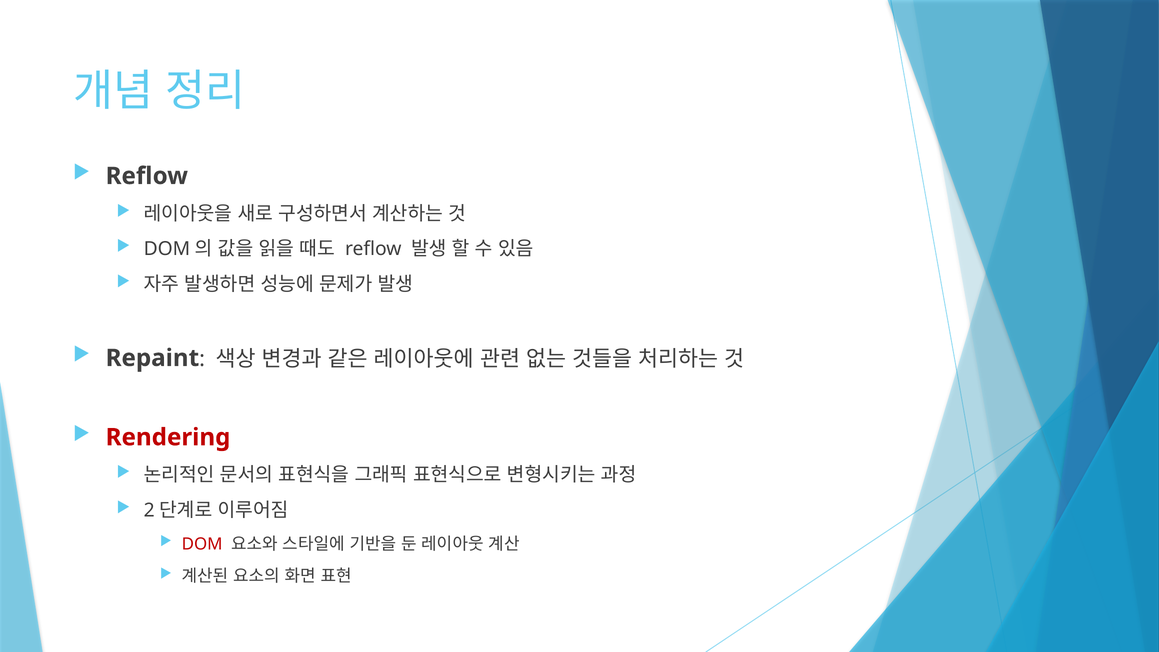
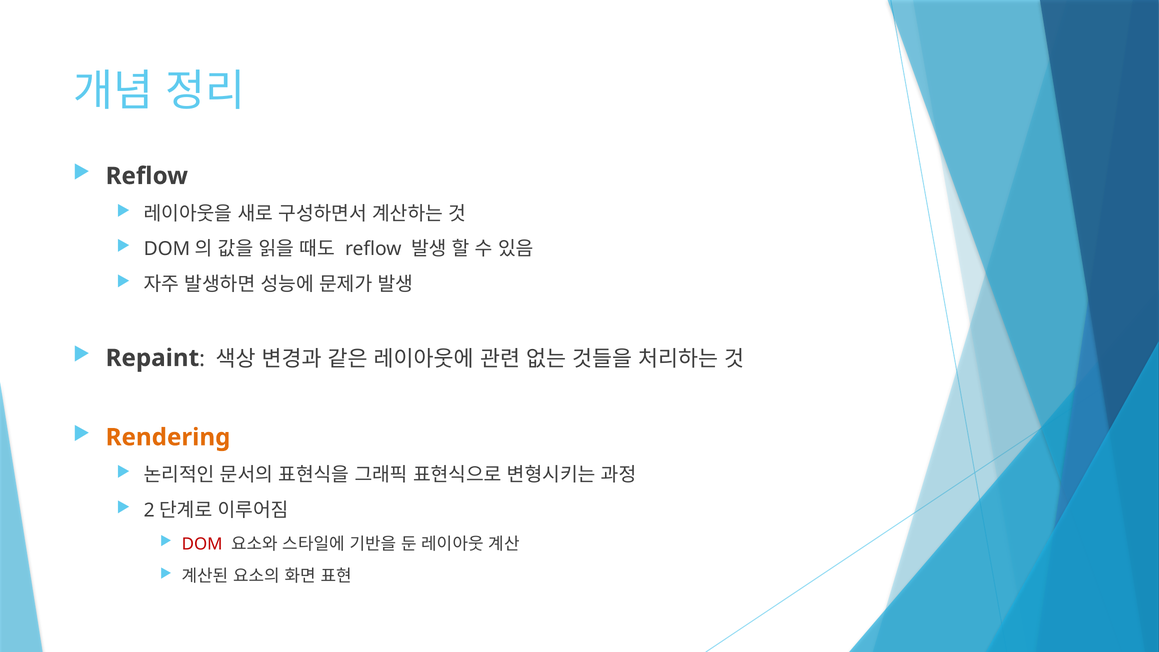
Rendering colour: red -> orange (168, 437)
